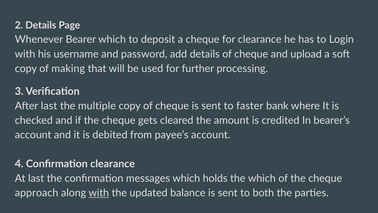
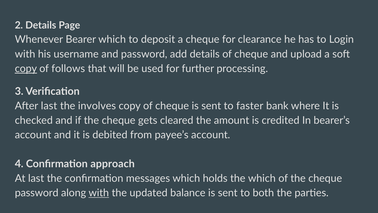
copy underline: none -> present (26, 68)
making: making -> follows (68, 68)
multiple: multiple -> involves (97, 106)
Confirmation clearance: clearance -> approach (113, 164)
approach: approach -> password (37, 193)
